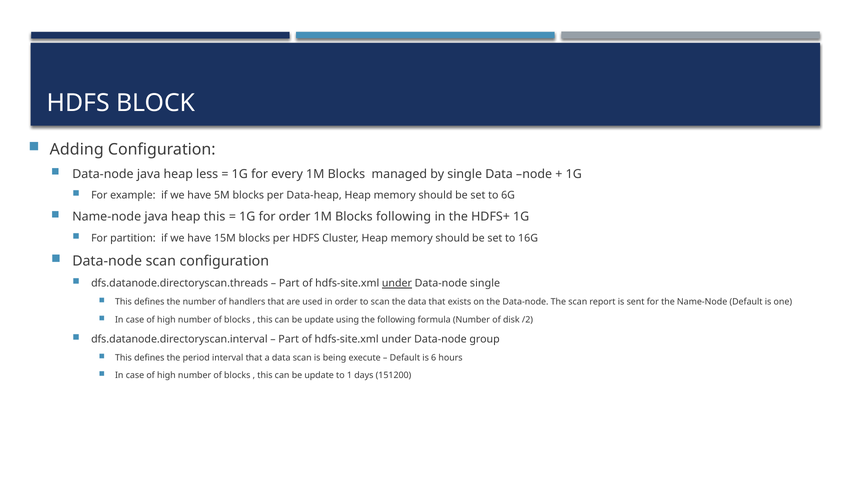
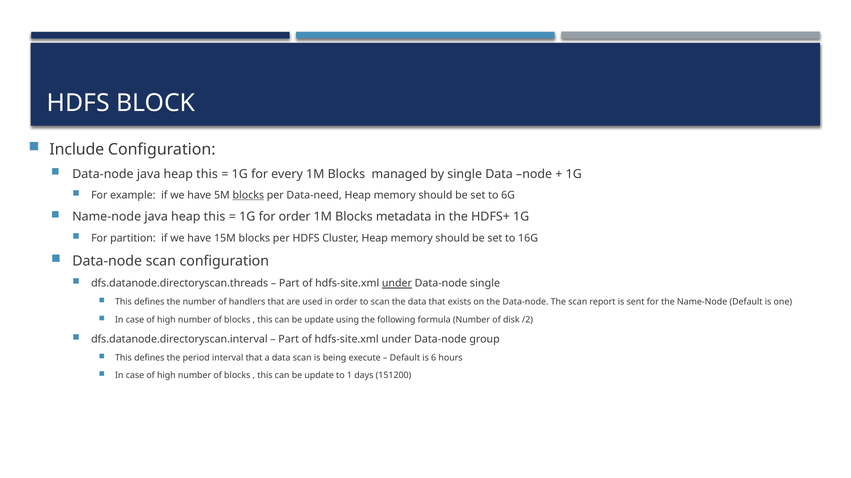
Adding: Adding -> Include (77, 150)
Data-node java heap less: less -> this (207, 174)
blocks underline: none -> present (248, 195)
Data-heap: Data-heap -> Data-need (314, 195)
Blocks following: following -> metadata (404, 217)
